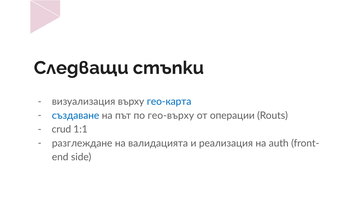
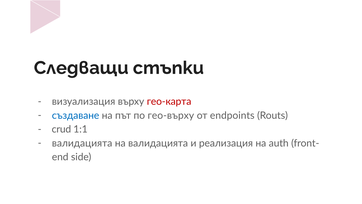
гео-карта colour: blue -> red (169, 101)
операции: операции -> endpoints (232, 115)
разглеждане: разглеждане -> валидацията (82, 143)
